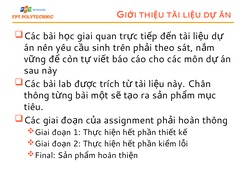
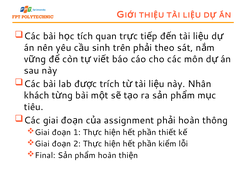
giai: giai -> tích (85, 36)
Chân: Chân -> Nhân (200, 84)
thông: thông -> khách (37, 96)
